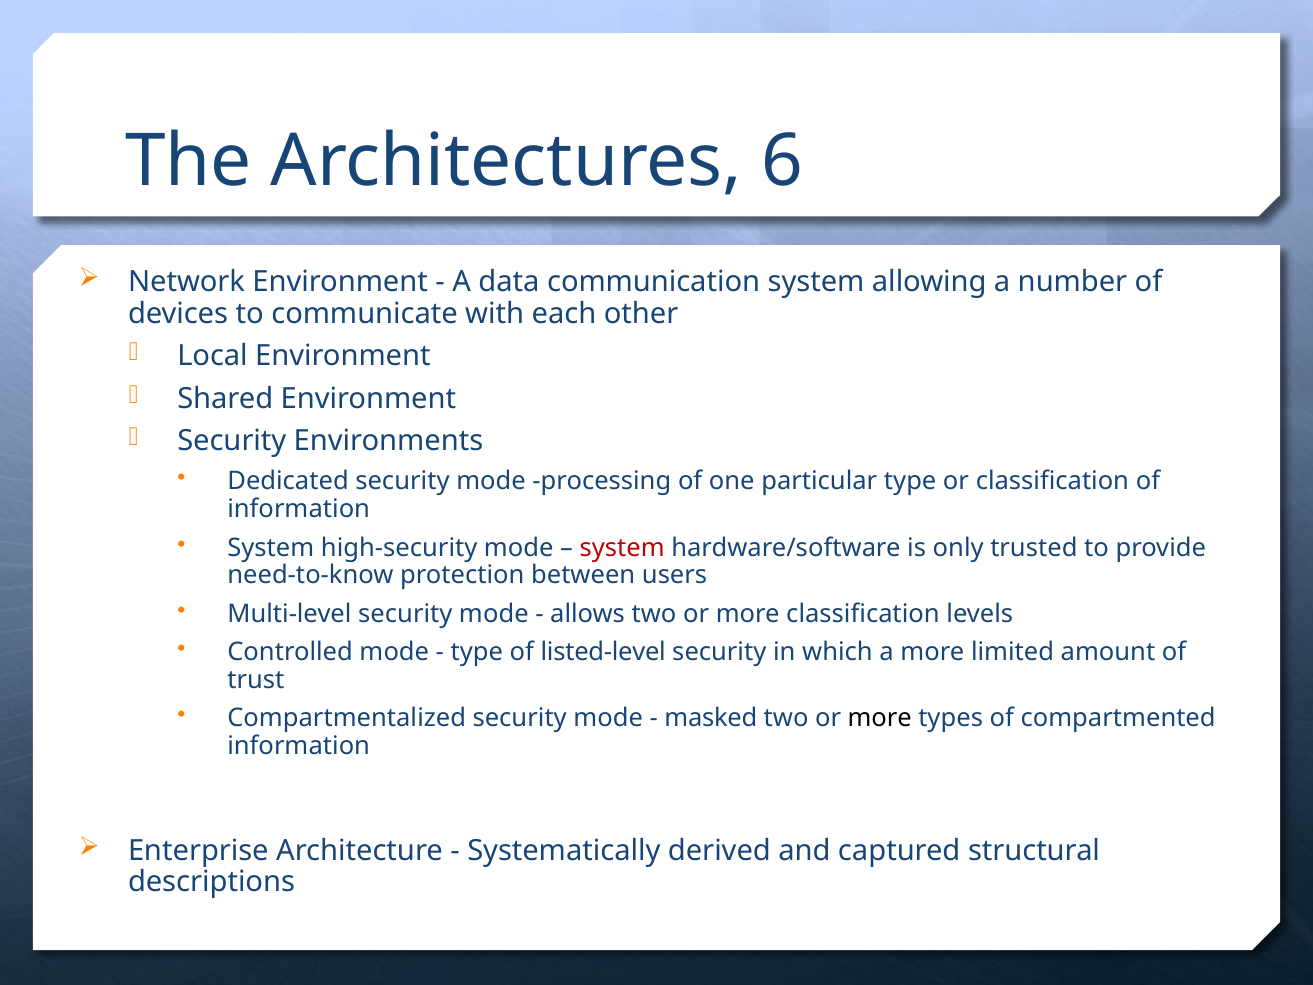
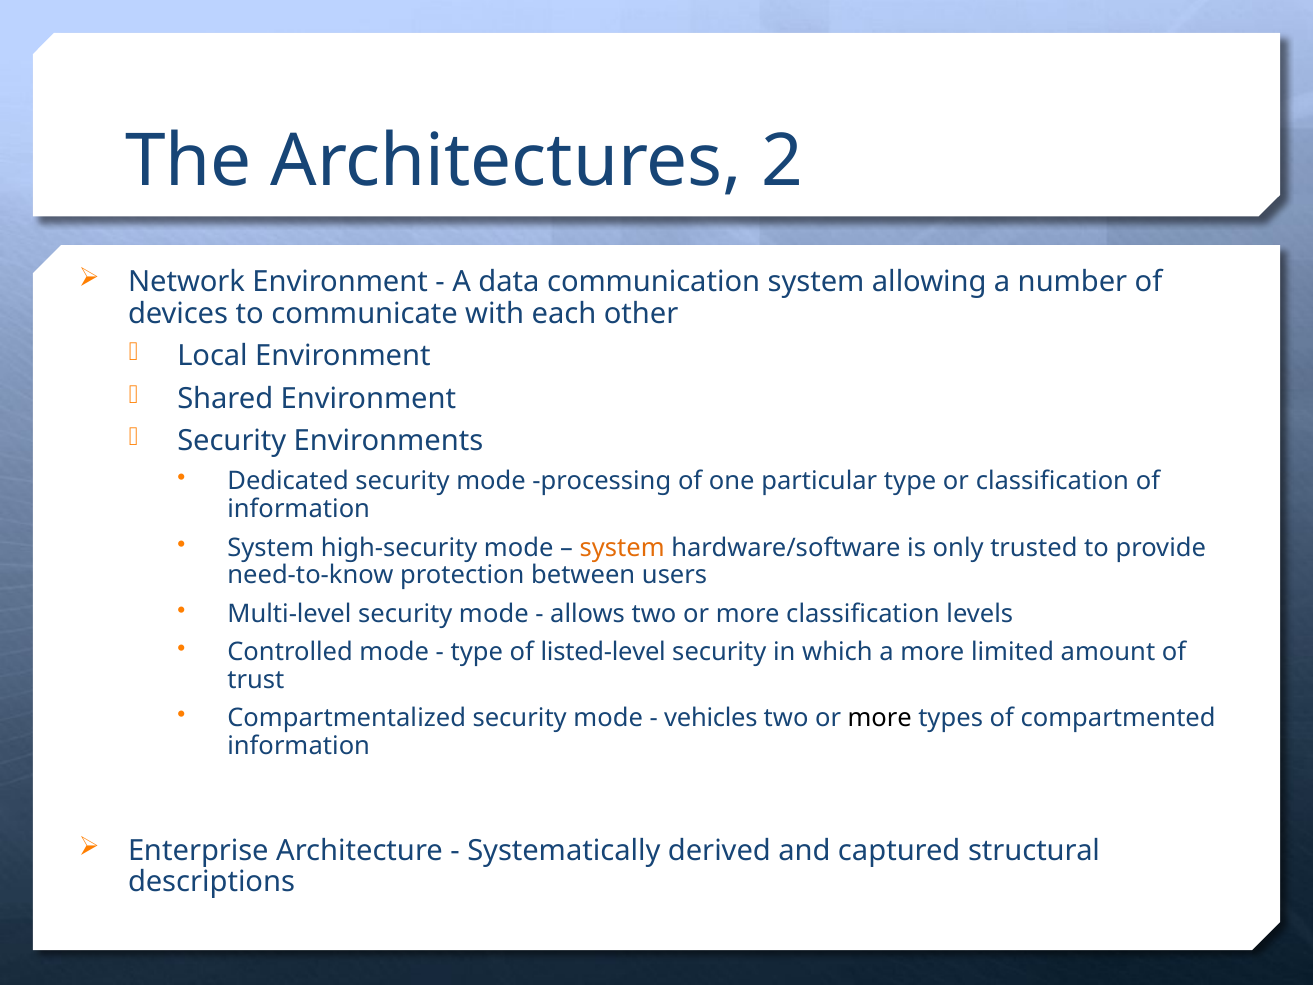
6: 6 -> 2 (782, 161)
system colour: red -> orange (622, 547)
masked: masked -> vehicles (711, 718)
